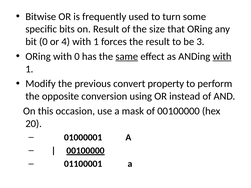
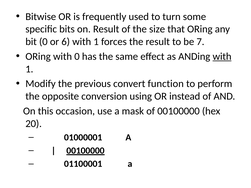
4: 4 -> 6 (66, 42)
3: 3 -> 7 (200, 42)
same underline: present -> none (127, 57)
property: property -> function (166, 84)
